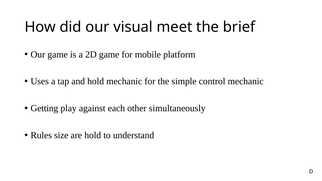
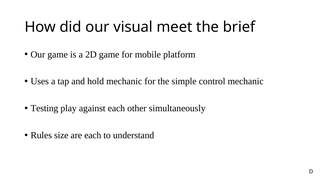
Getting: Getting -> Testing (44, 108)
are hold: hold -> each (93, 135)
